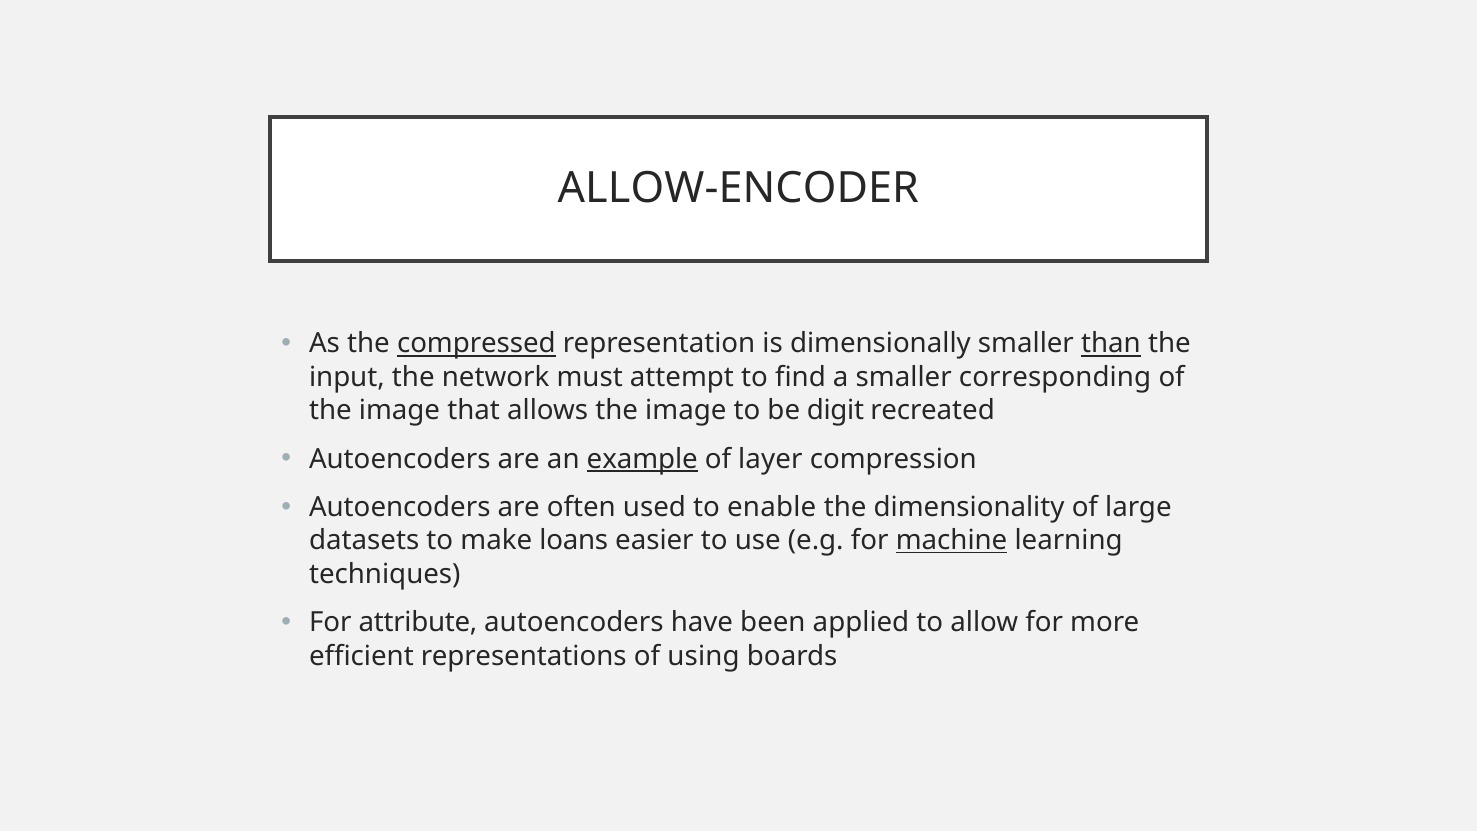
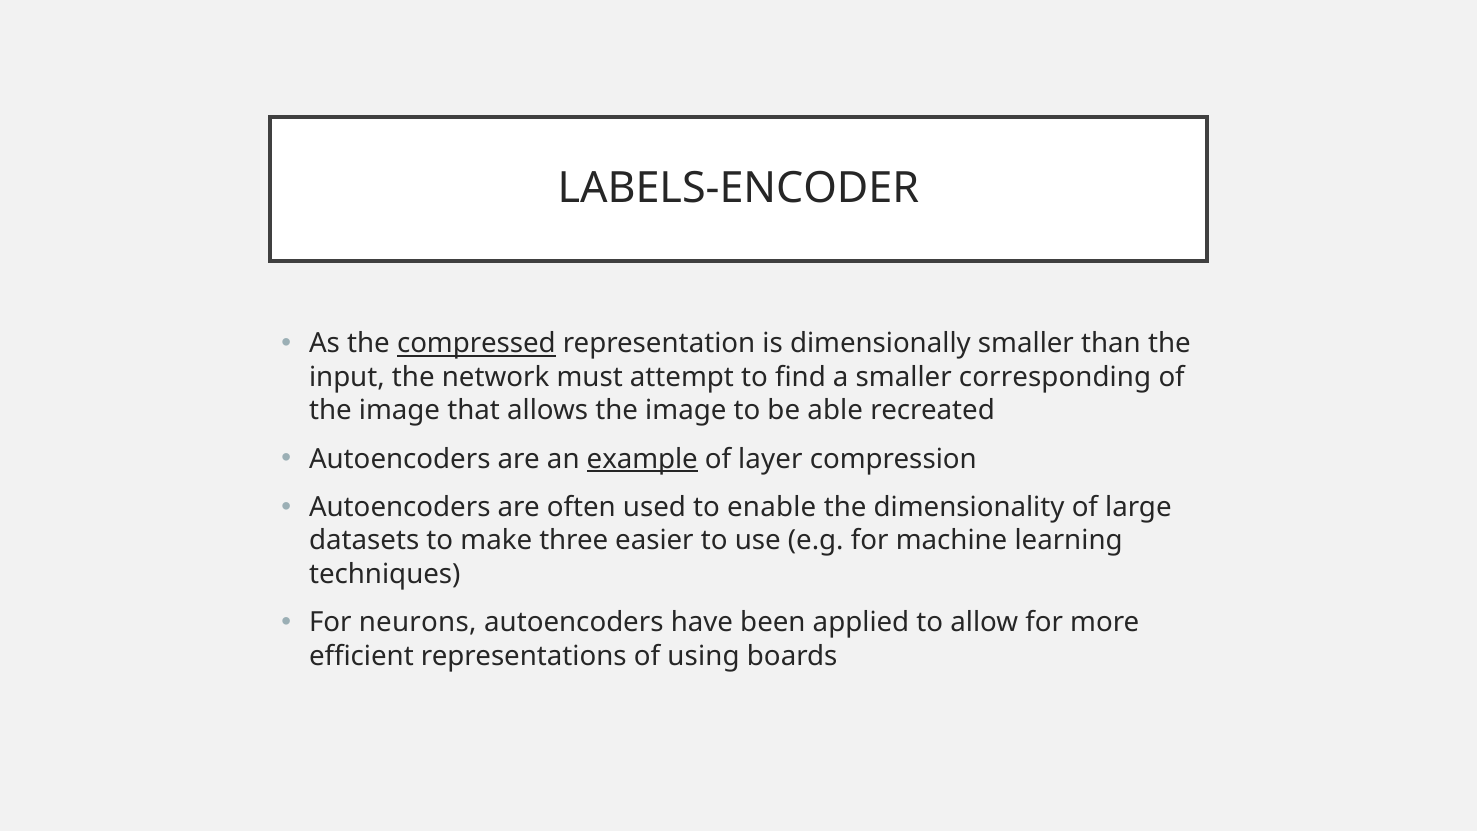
ALLOW-ENCODER: ALLOW-ENCODER -> LABELS-ENCODER (738, 189)
than underline: present -> none (1111, 344)
digit: digit -> able (835, 410)
loans: loans -> three (574, 541)
machine underline: present -> none (952, 541)
attribute: attribute -> neurons (418, 622)
